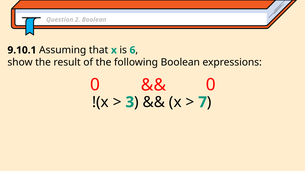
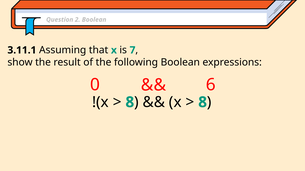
9.10.1: 9.10.1 -> 3.11.1 (22, 50)
6: 6 -> 7 (133, 50)
0 0: 0 -> 6 (211, 85)
3: 3 -> 8 (130, 103)
7: 7 -> 8 (203, 103)
